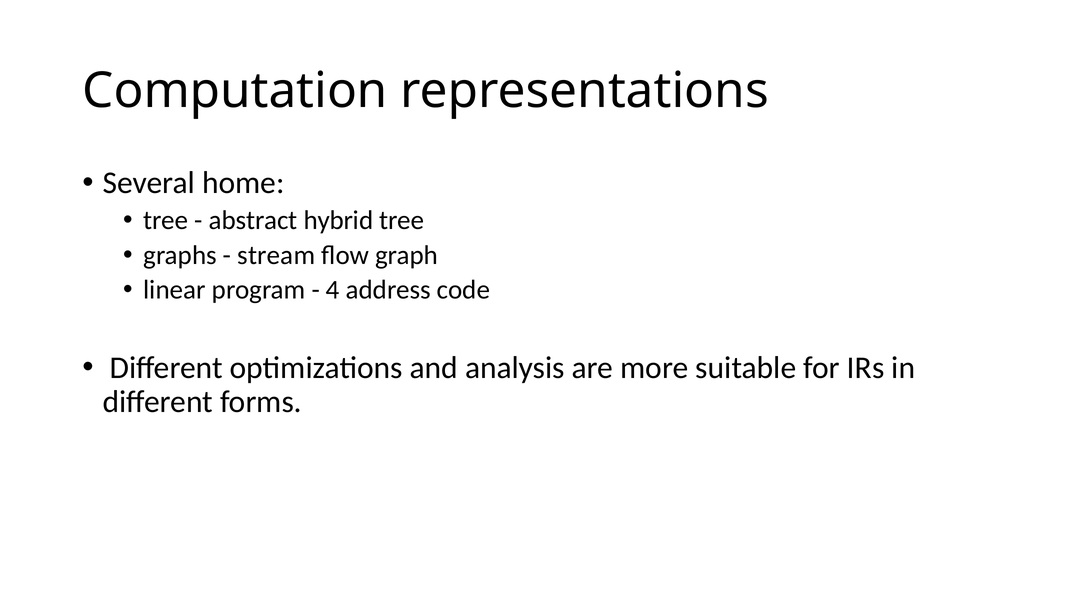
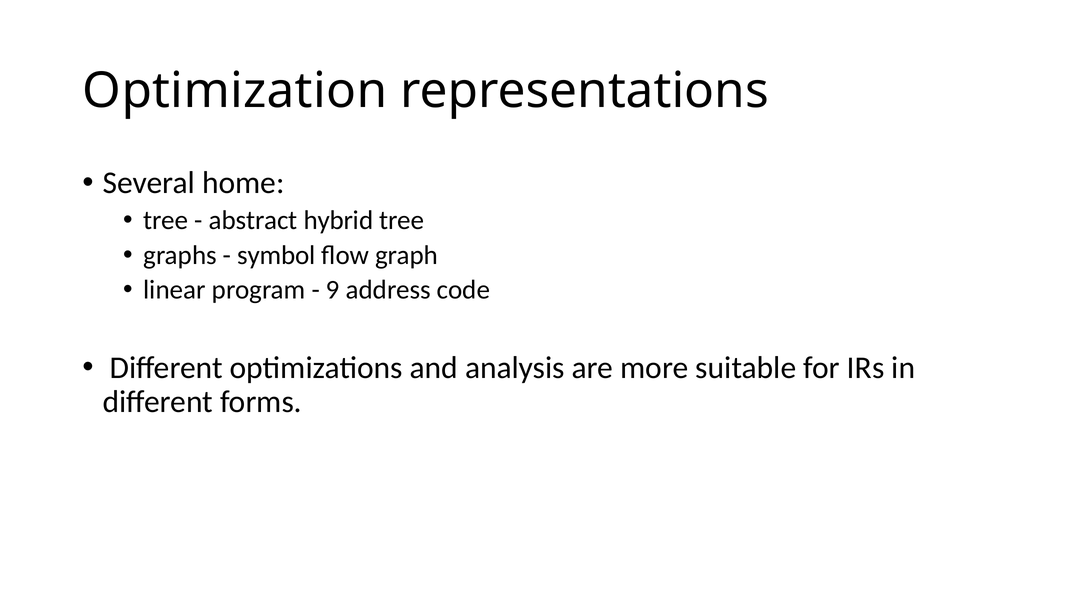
Computation: Computation -> Optimization (235, 91)
stream: stream -> symbol (276, 255)
4: 4 -> 9 (333, 290)
